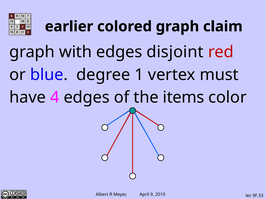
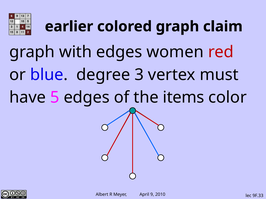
disjoint: disjoint -> women (175, 52)
1: 1 -> 3 (139, 75)
4: 4 -> 5 (55, 98)
